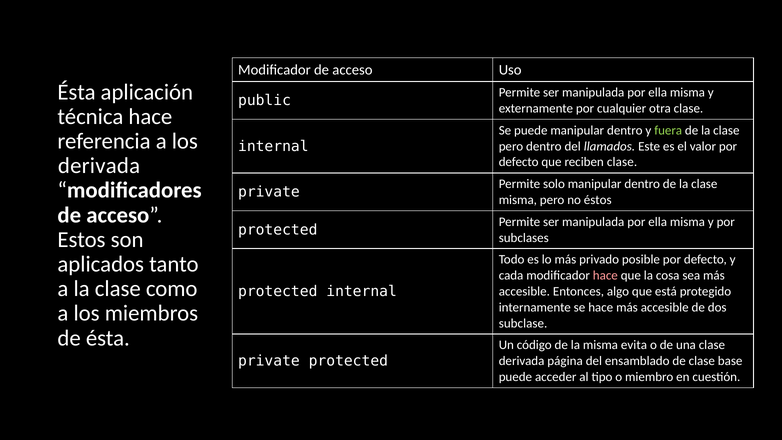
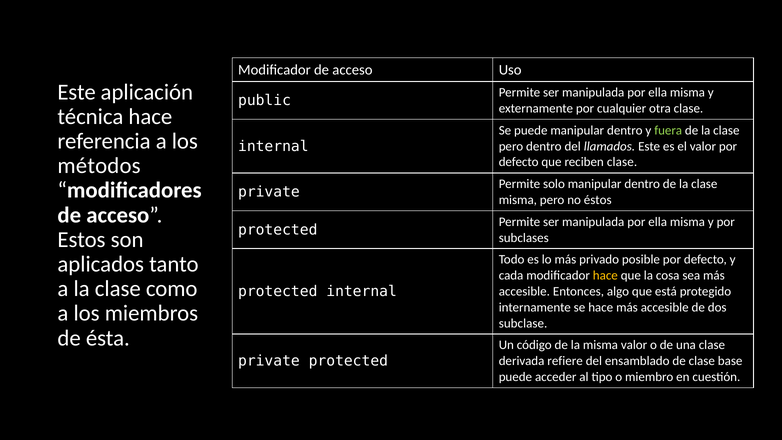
Ésta: Ésta -> Este (77, 92)
derivada: derivada -> métodos (99, 166)
hace colour: pink -> yellow (605, 275)
misma evita: evita -> valor (634, 345)
página: página -> refiere (565, 361)
